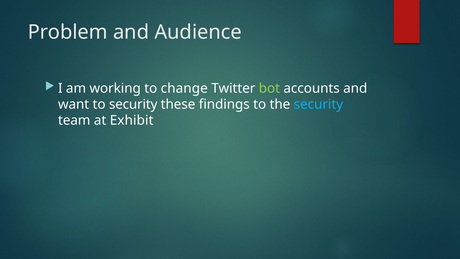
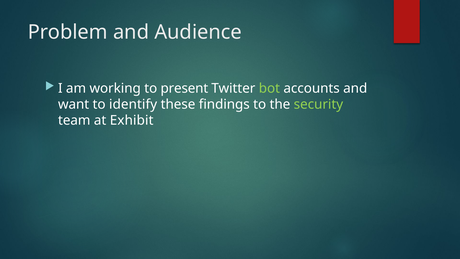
change: change -> present (184, 88)
to security: security -> identify (133, 104)
security colour: light blue -> light green (318, 104)
